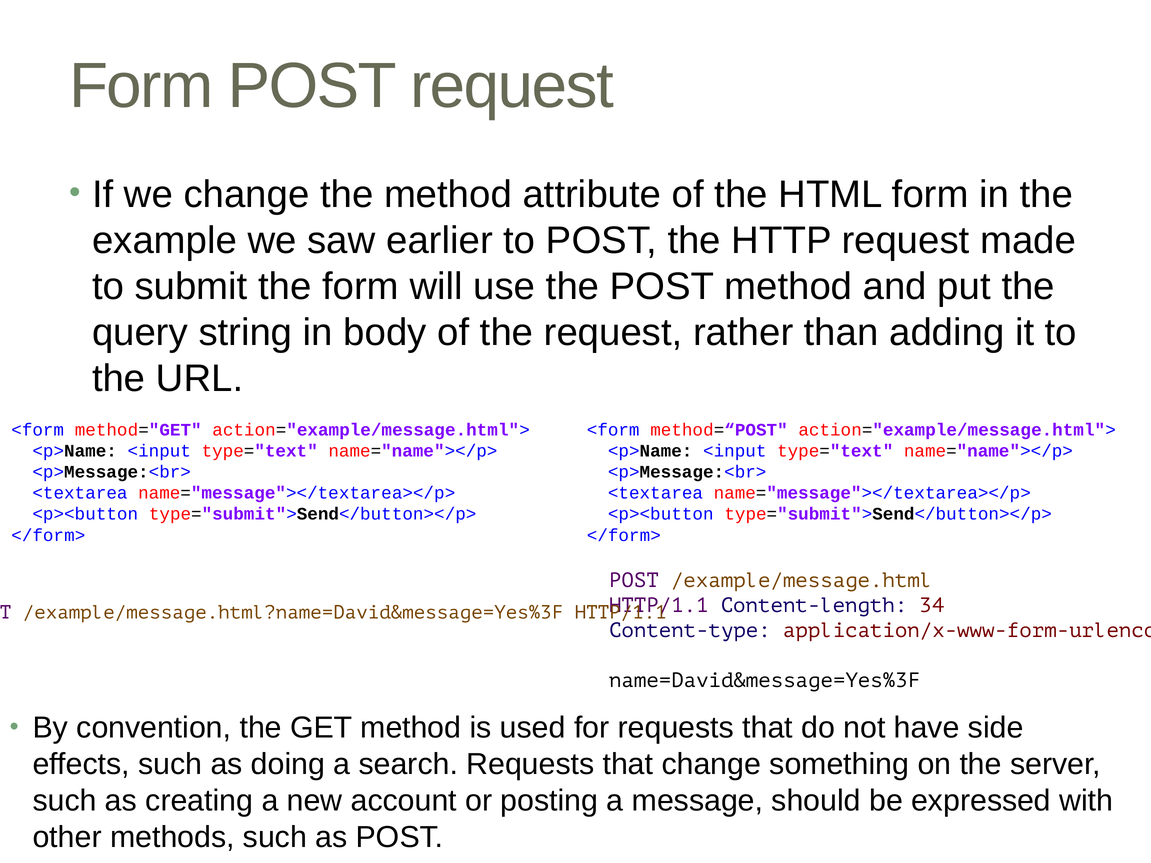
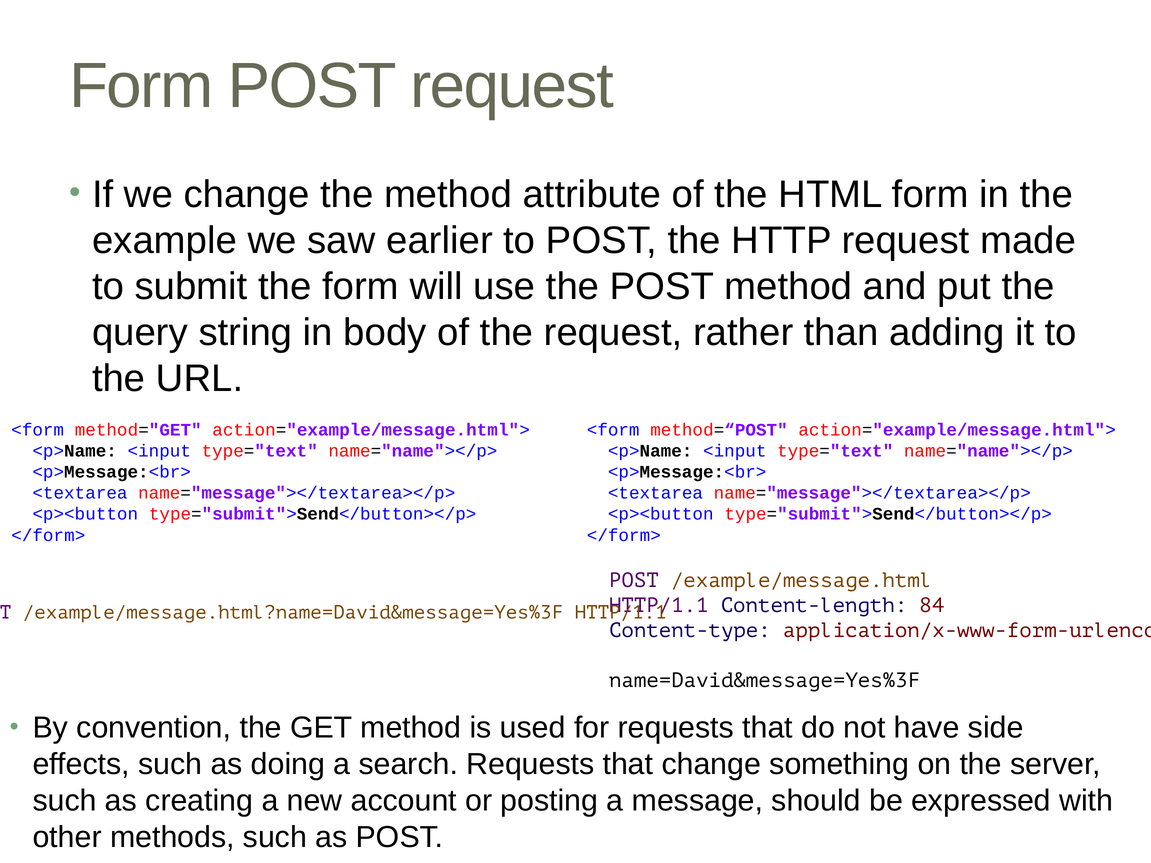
34: 34 -> 84 (932, 606)
